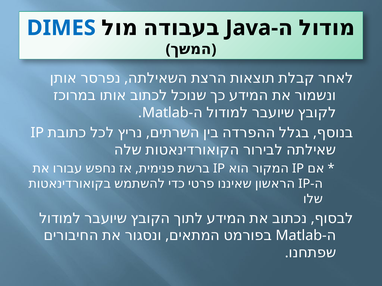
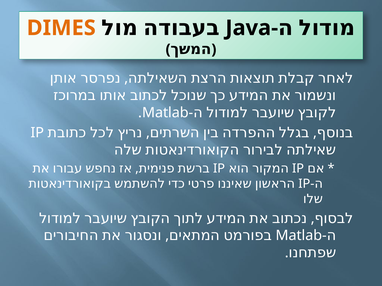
DIMES colour: blue -> orange (61, 28)
